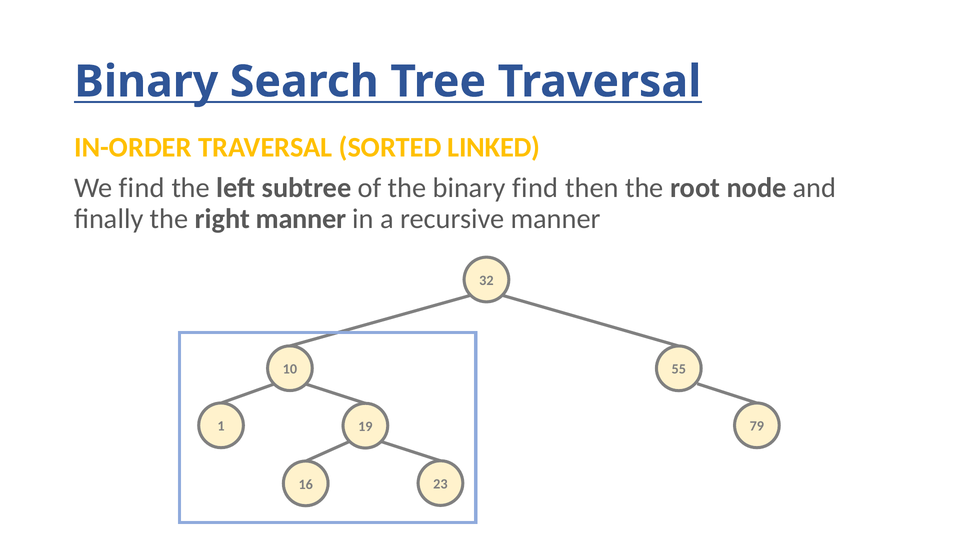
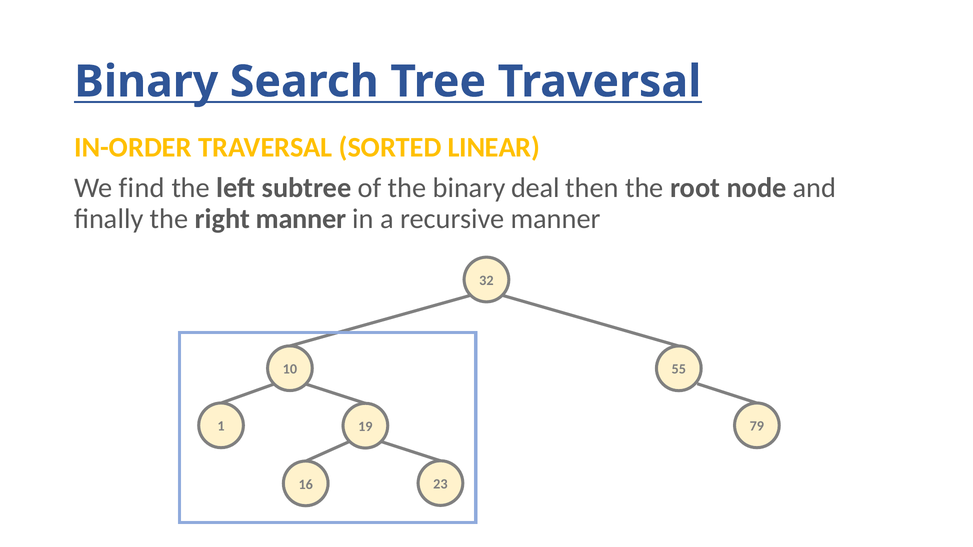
LINKED: LINKED -> LINEAR (494, 147)
binary find: find -> deal (535, 188)
